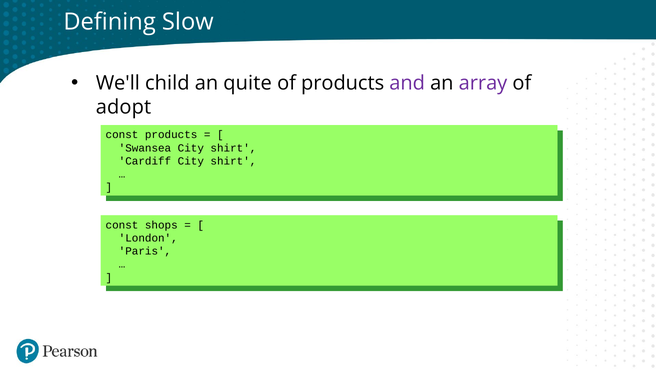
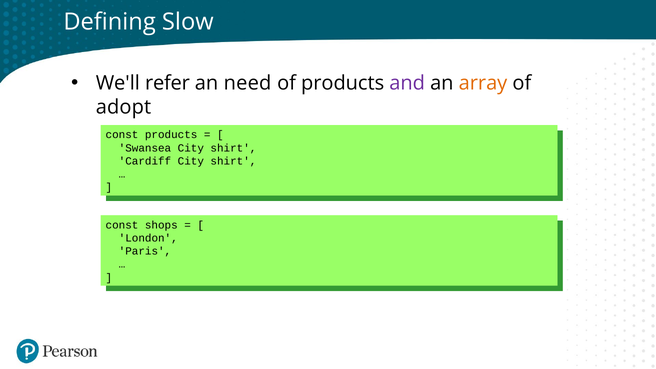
child: child -> refer (167, 83)
quite: quite -> need (248, 83)
array colour: purple -> orange (483, 83)
